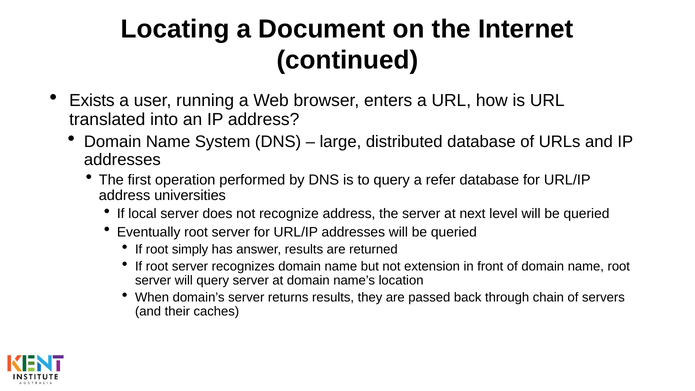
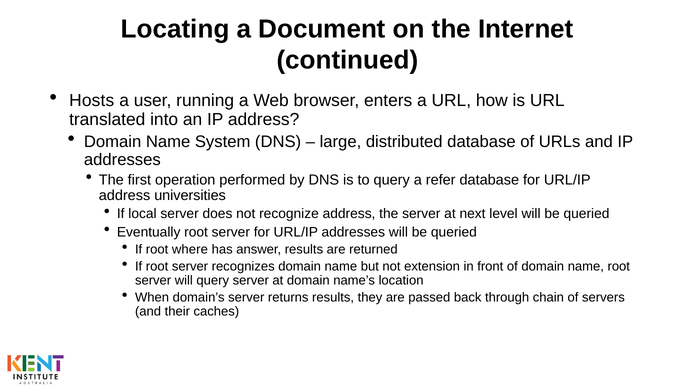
Exists: Exists -> Hosts (92, 100)
simply: simply -> where (190, 249)
